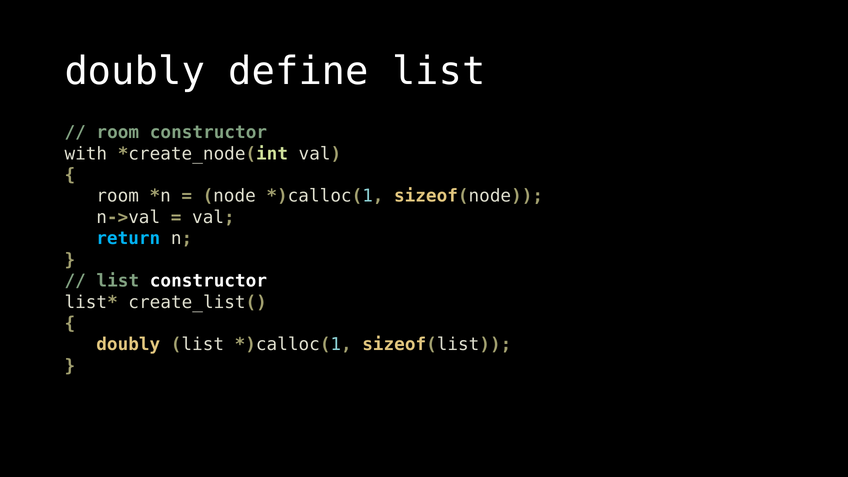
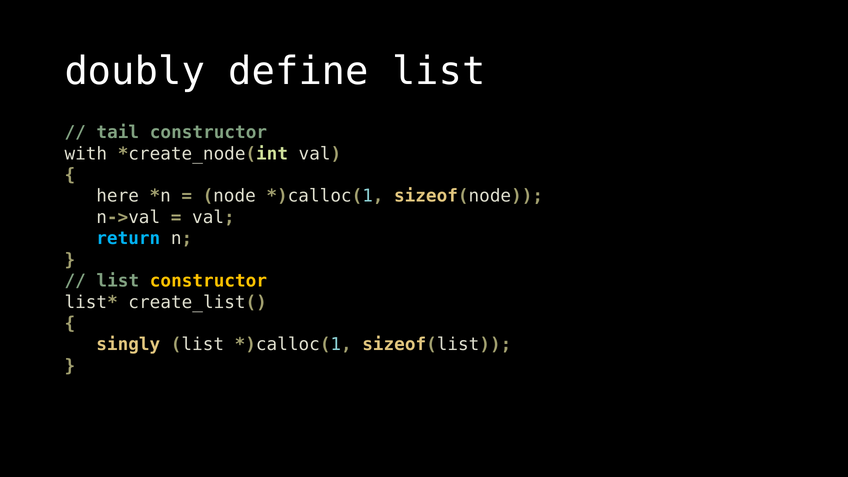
room: room -> tail (118, 133)
room: room -> here (118, 196)
constructor colour: white -> yellow (208, 281)
doubly: doubly -> singly (128, 345)
